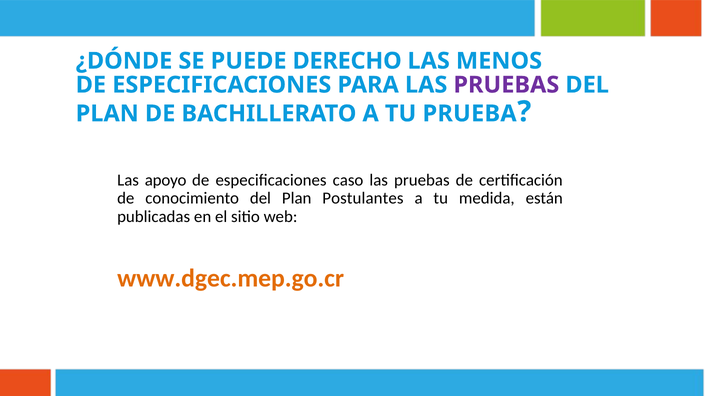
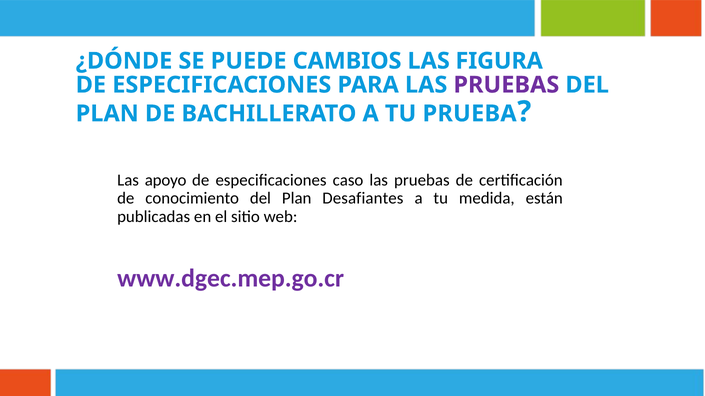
DERECHO: DERECHO -> CAMBIOS (347, 61)
MENOS: MENOS -> FIGURA (499, 61)
Postulantes: Postulantes -> Desafiantes (363, 199)
www.dgec.mep.go.cr colour: orange -> purple (231, 279)
